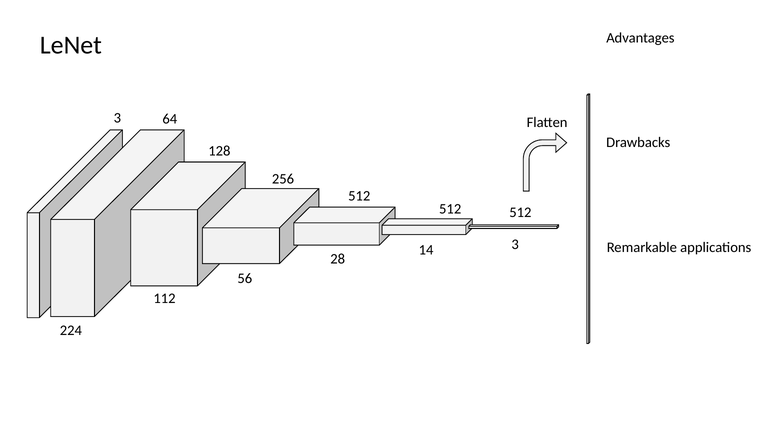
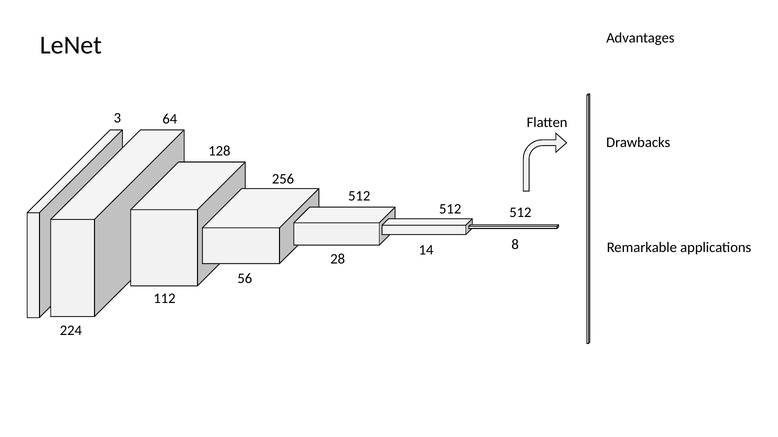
14 3: 3 -> 8 (515, 245)
